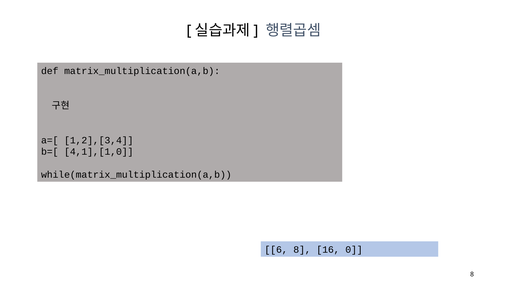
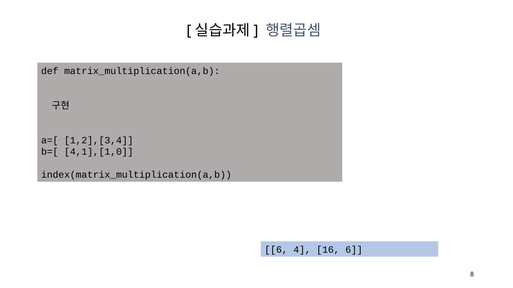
while(matrix_multiplication(a,b: while(matrix_multiplication(a,b -> index(matrix_multiplication(a,b (136, 175)
6 8: 8 -> 4 (302, 250)
16 0: 0 -> 6 (354, 250)
